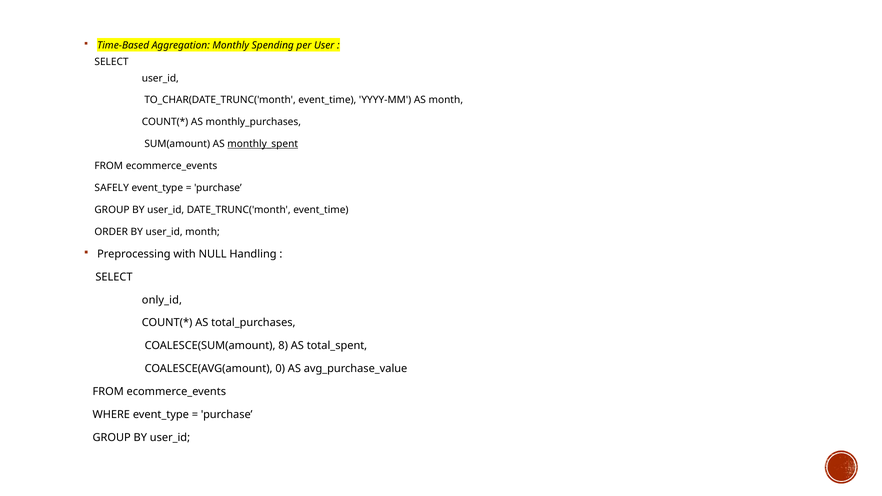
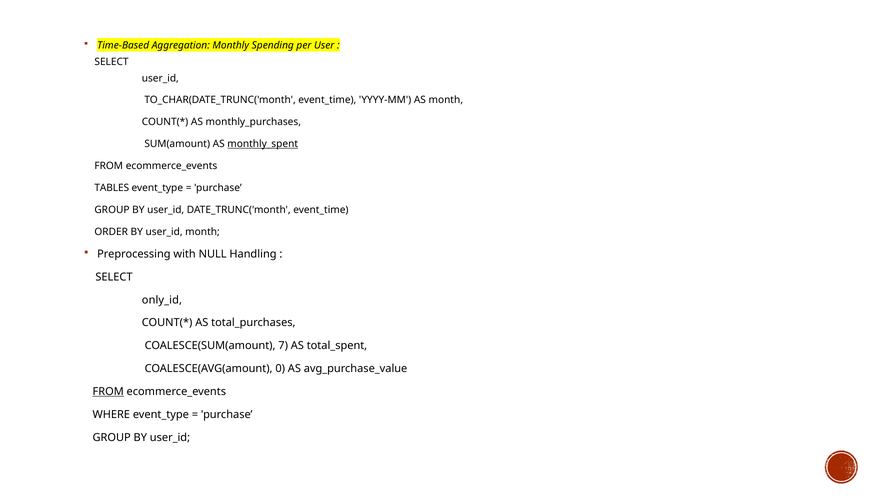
SAFELY: SAFELY -> TABLES (112, 188)
8: 8 -> 7 (283, 346)
FROM underline: none -> present (108, 392)
